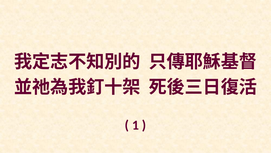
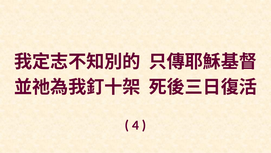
1: 1 -> 4 (135, 125)
